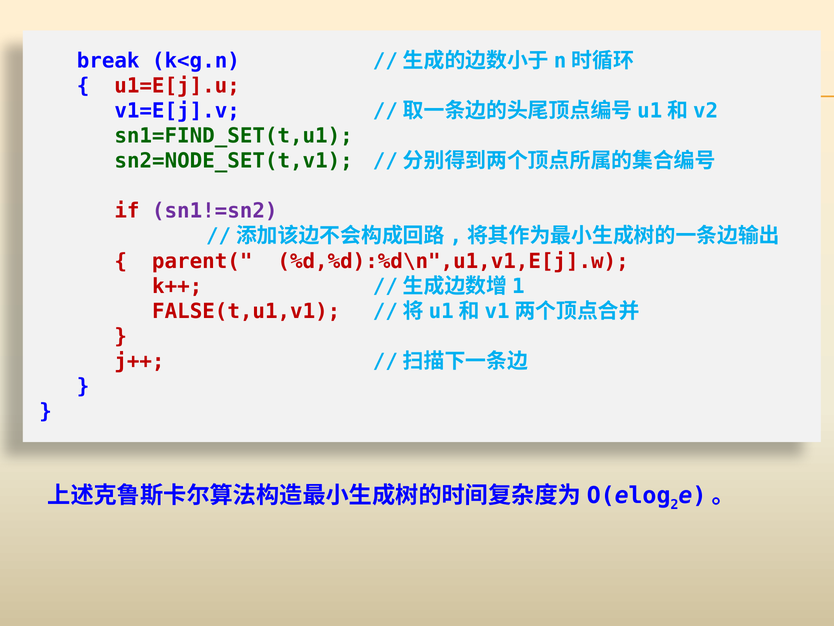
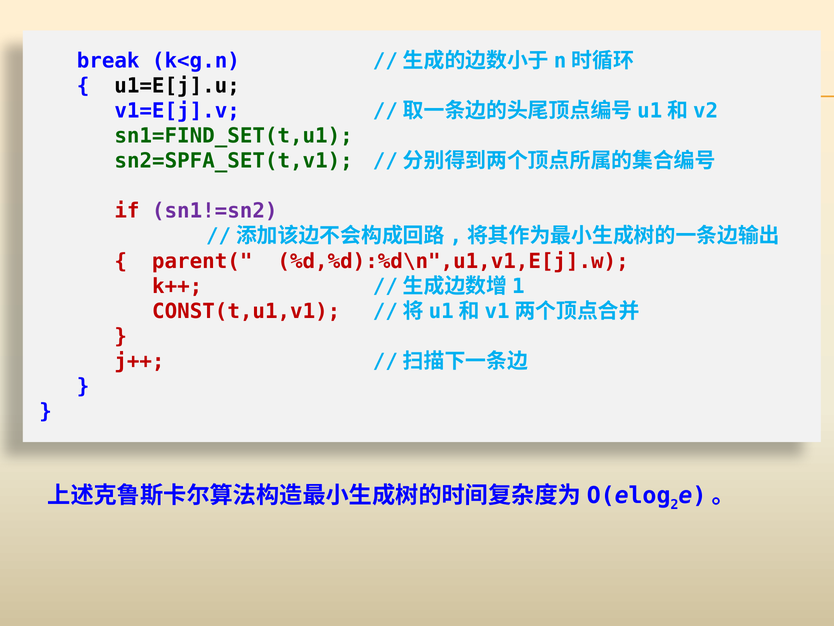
u1=E[j].u colour: red -> black (177, 86)
sn2=NODE_SET(t,v1: sn2=NODE_SET(t,v1 -> sn2=SPFA_SET(t,v1 (234, 161)
FALSE(t,u1,v1: FALSE(t,u1,v1 -> CONST(t,u1,v1 (246, 311)
